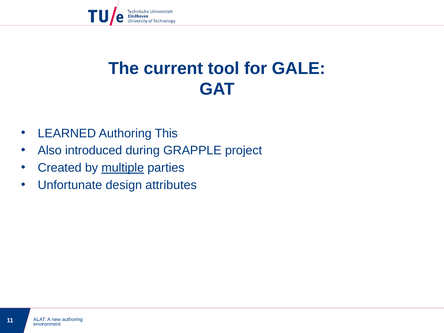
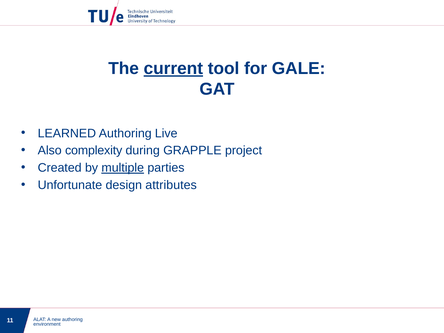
current underline: none -> present (173, 69)
This: This -> Live (166, 133)
introduced: introduced -> complexity (94, 151)
